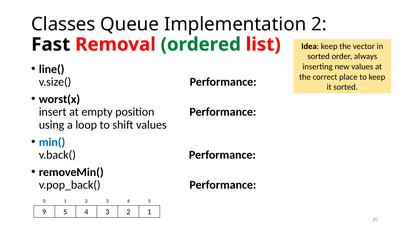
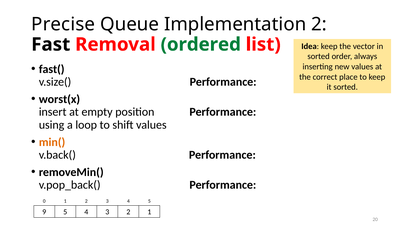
Classes: Classes -> Precise (63, 24)
line(: line( -> fast( (52, 69)
min( colour: blue -> orange (52, 142)
